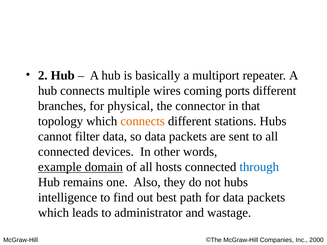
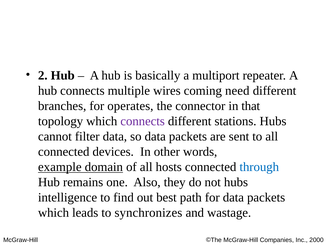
ports: ports -> need (237, 91)
physical: physical -> operates (130, 106)
connects colour: orange -> purple (143, 121)
administrator: administrator -> synchronizes (148, 213)
